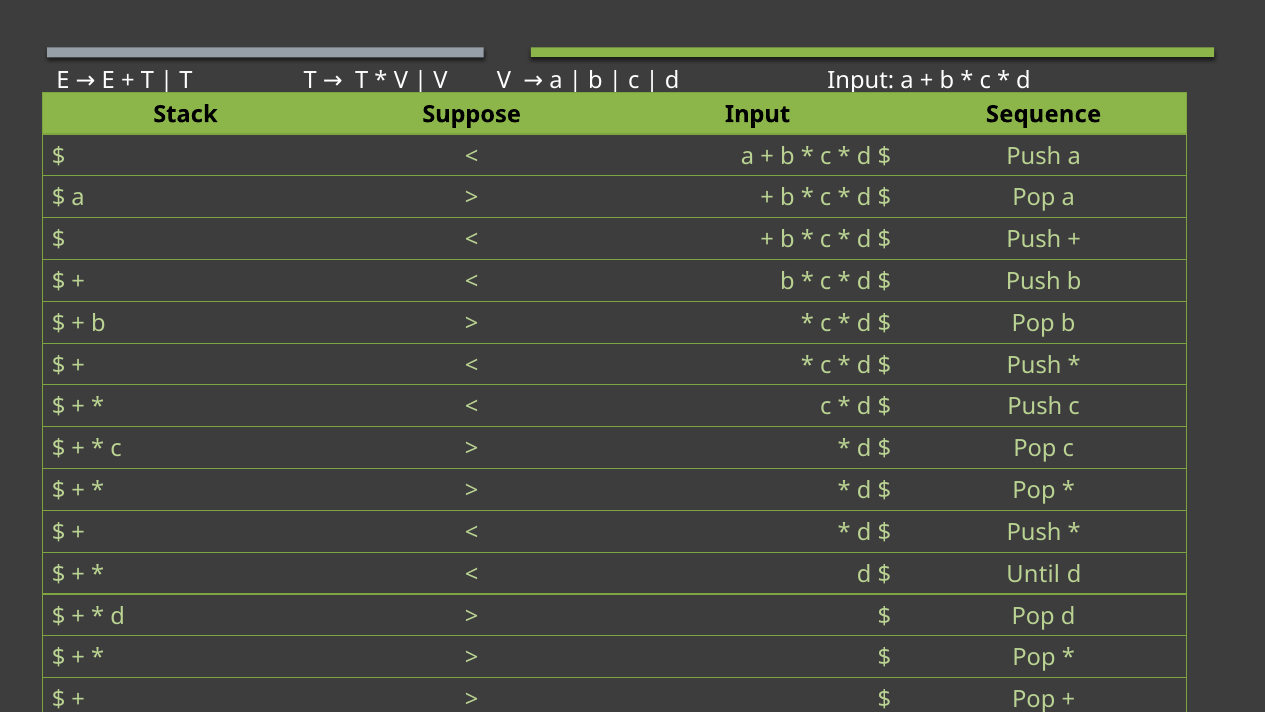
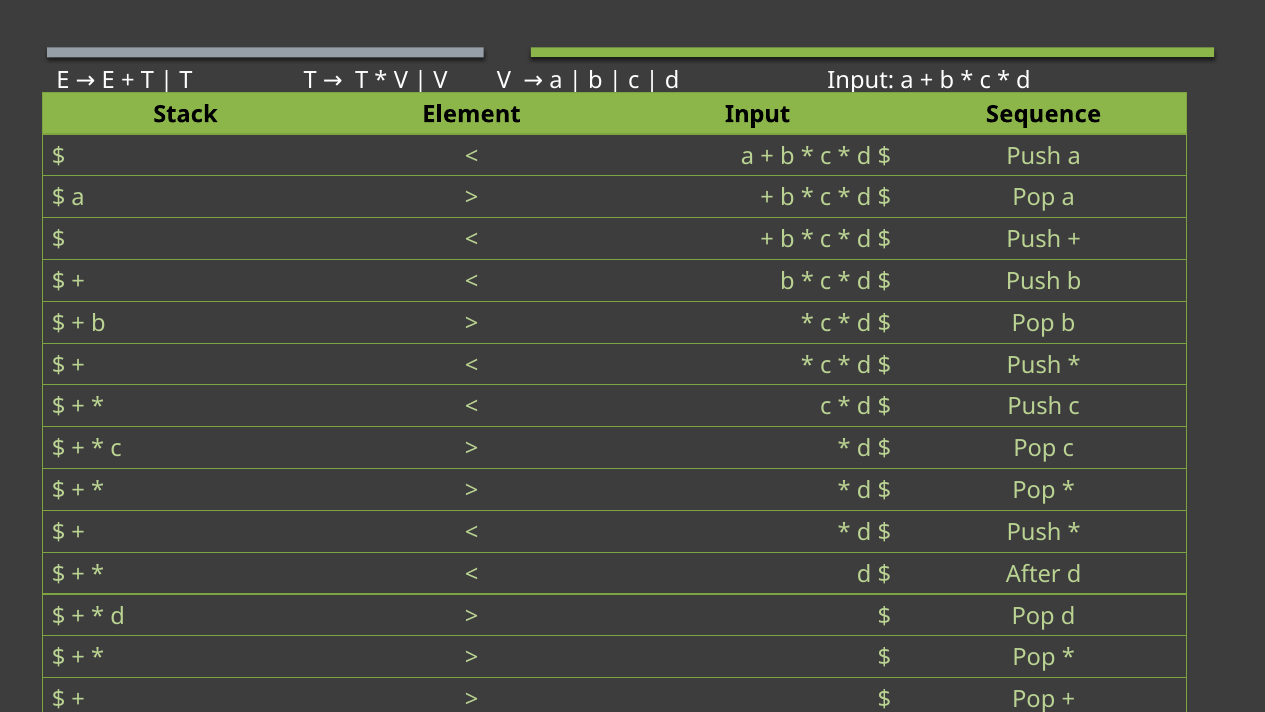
Suppose: Suppose -> Element (471, 114)
Until: Until -> After (1033, 574)
